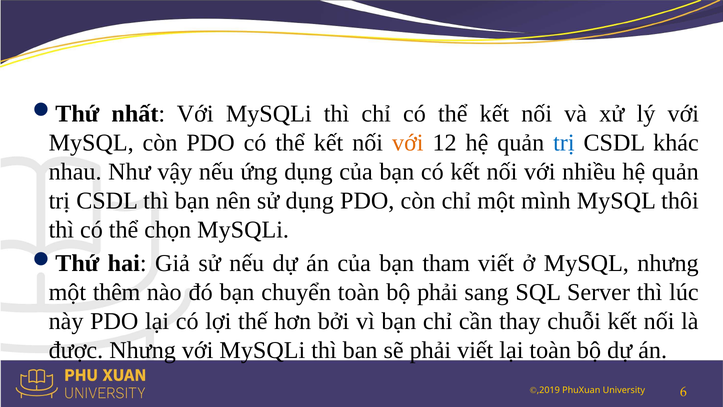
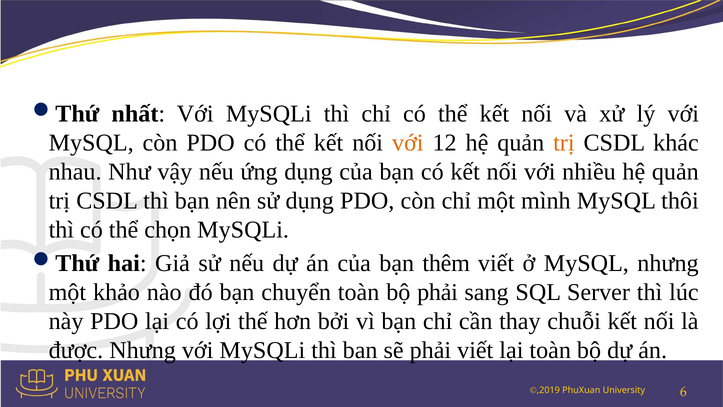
trị colour: blue -> orange (564, 143)
tham: tham -> thêm (446, 263)
thêm: thêm -> khảo (116, 292)
